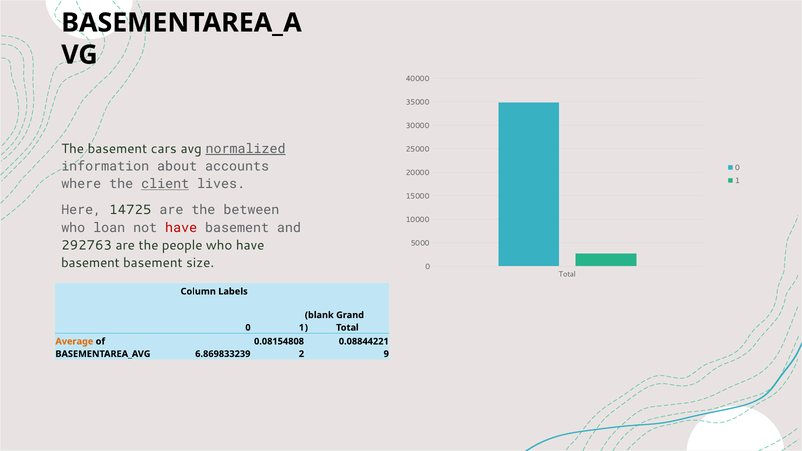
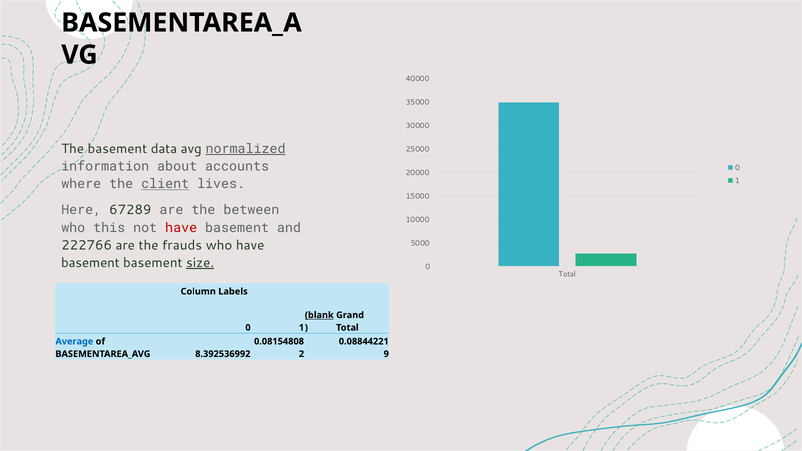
cars: cars -> data (164, 149)
14725: 14725 -> 67289 (130, 210)
loan: loan -> this (109, 228)
292763: 292763 -> 222766 (87, 245)
people: people -> frauds (182, 245)
size underline: none -> present (200, 263)
blank underline: none -> present (319, 315)
Average colour: orange -> blue (74, 341)
6.869833239: 6.869833239 -> 8.392536992 (223, 354)
